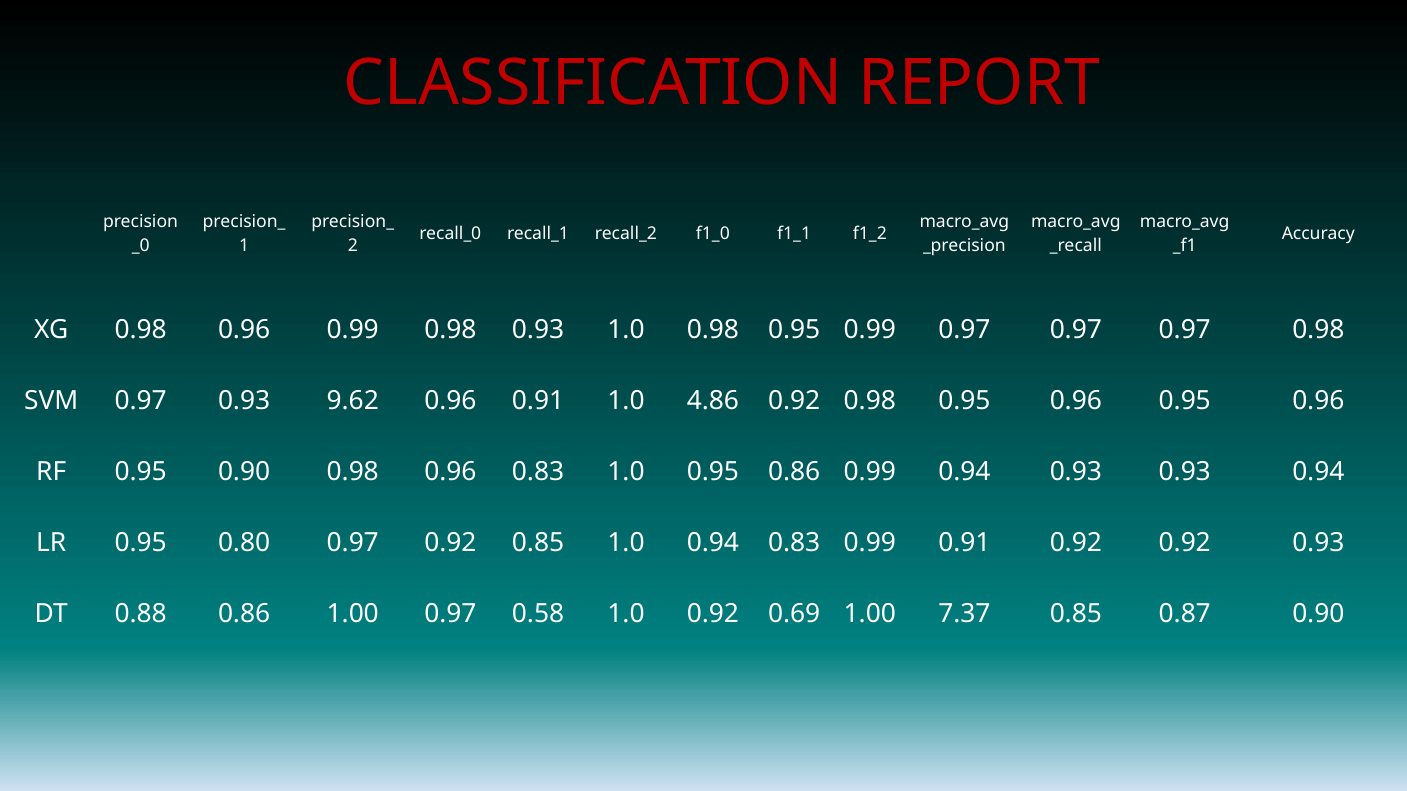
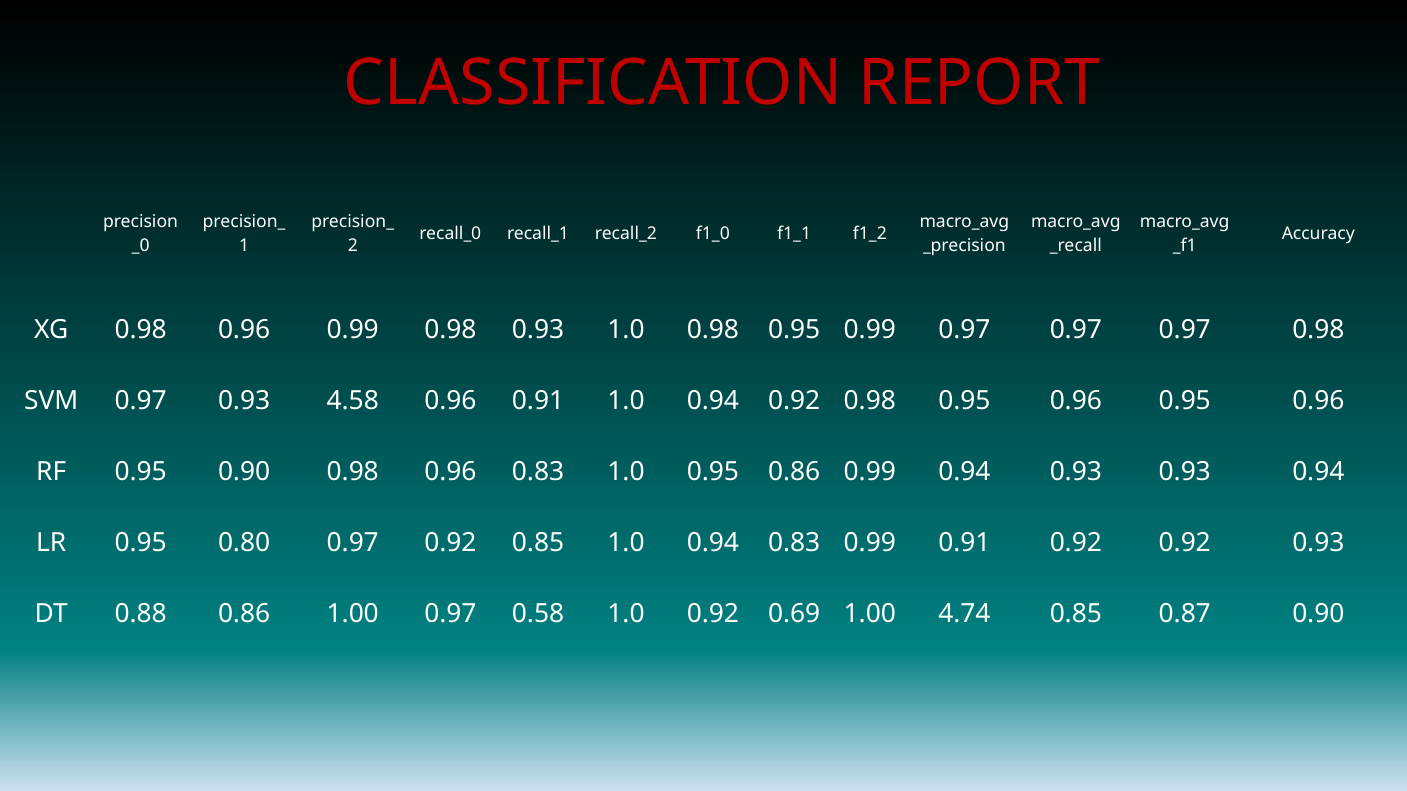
9.62: 9.62 -> 4.58 (353, 401)
0.91 1.0 4.86: 4.86 -> 0.94 (713, 401)
7.37: 7.37 -> 4.74 (964, 614)
